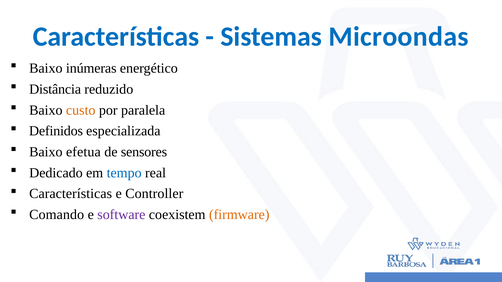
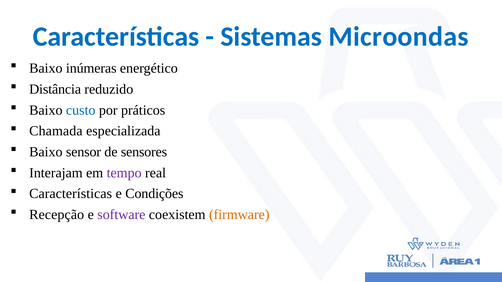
custo colour: orange -> blue (81, 110)
paralela: paralela -> práticos (143, 110)
Definidos: Definidos -> Chamada (56, 131)
efetua: efetua -> sensor (84, 152)
Dedicado: Dedicado -> Interajam (56, 173)
tempo colour: blue -> purple (124, 173)
Controller: Controller -> Condições (154, 194)
Comando: Comando -> Recepção (57, 215)
